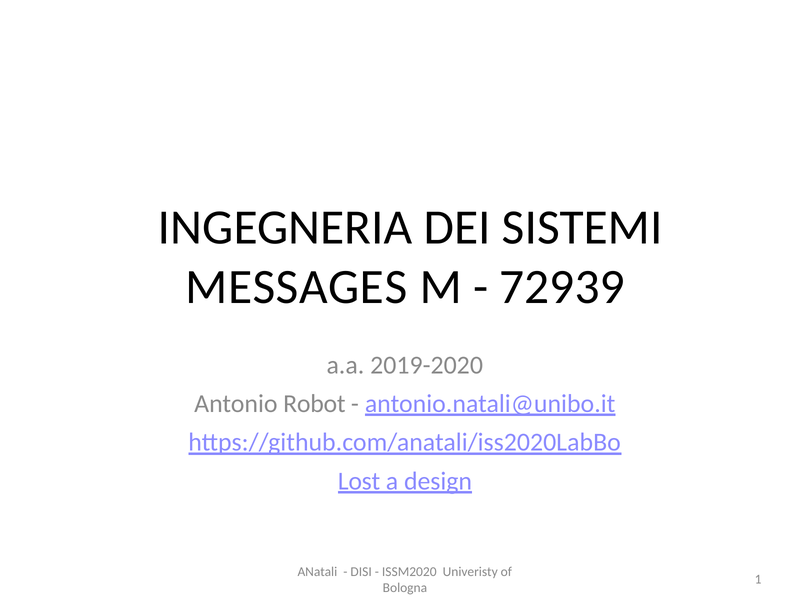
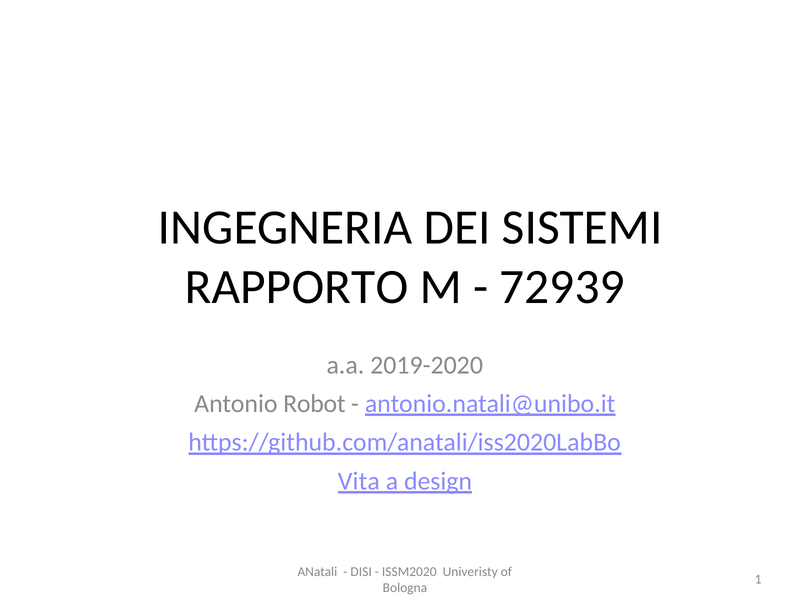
MESSAGES: MESSAGES -> RAPPORTO (296, 287)
Lost: Lost -> Vita (359, 482)
